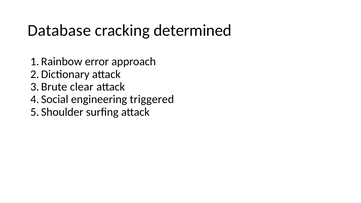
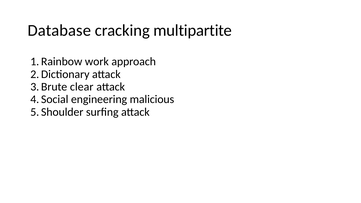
determined: determined -> multipartite (193, 30)
error: error -> work (97, 62)
triggered: triggered -> malicious (152, 99)
